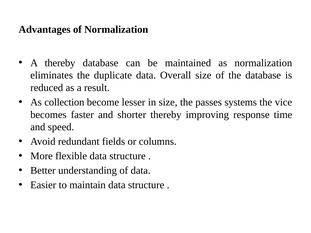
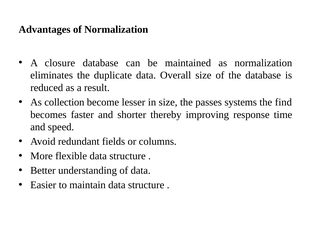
A thereby: thereby -> closure (60, 63)
vice: vice -> find (283, 102)
